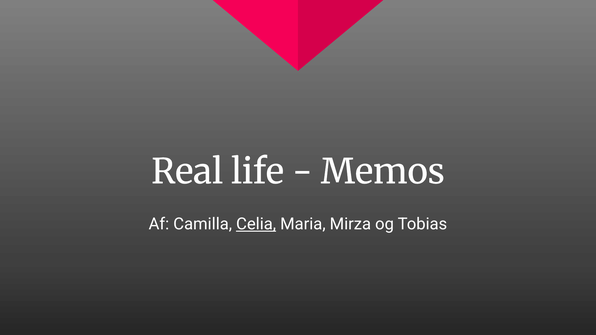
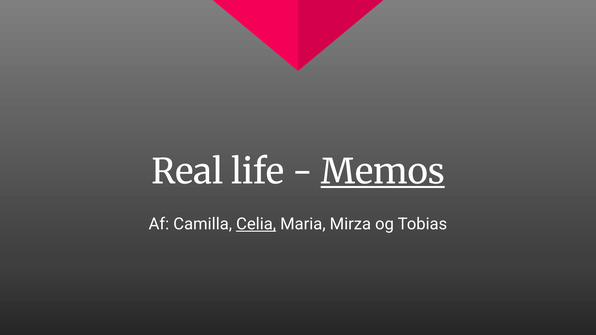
Memos underline: none -> present (383, 172)
